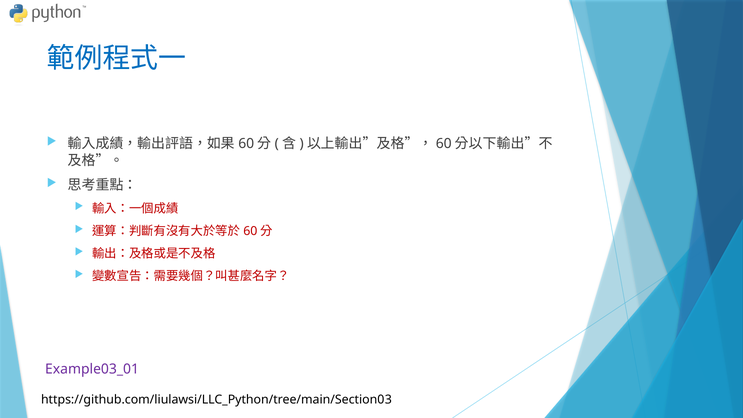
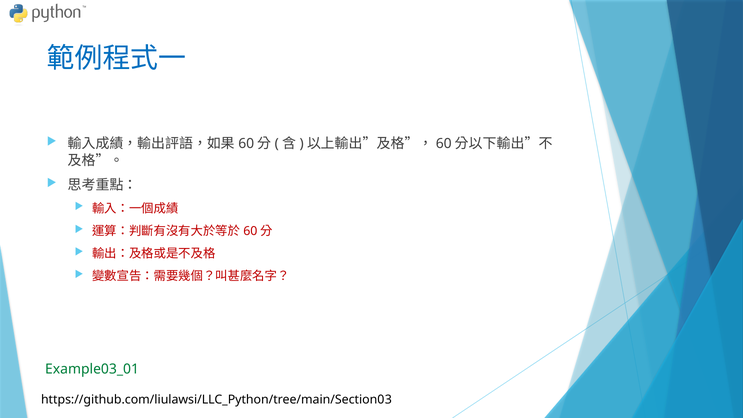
Example03_01 colour: purple -> green (92, 369)
